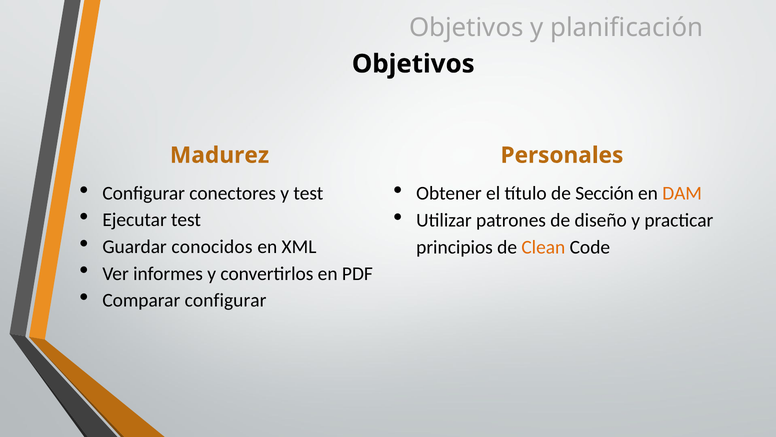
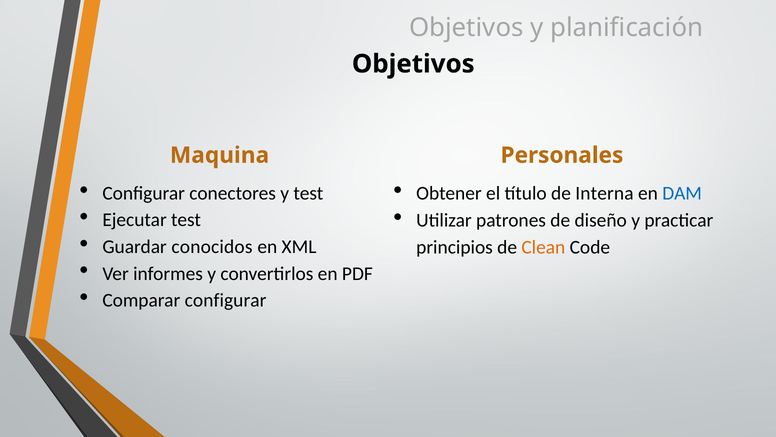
Madurez: Madurez -> Maquina (220, 155)
Sección: Sección -> Interna (604, 193)
DAM colour: orange -> blue (682, 193)
